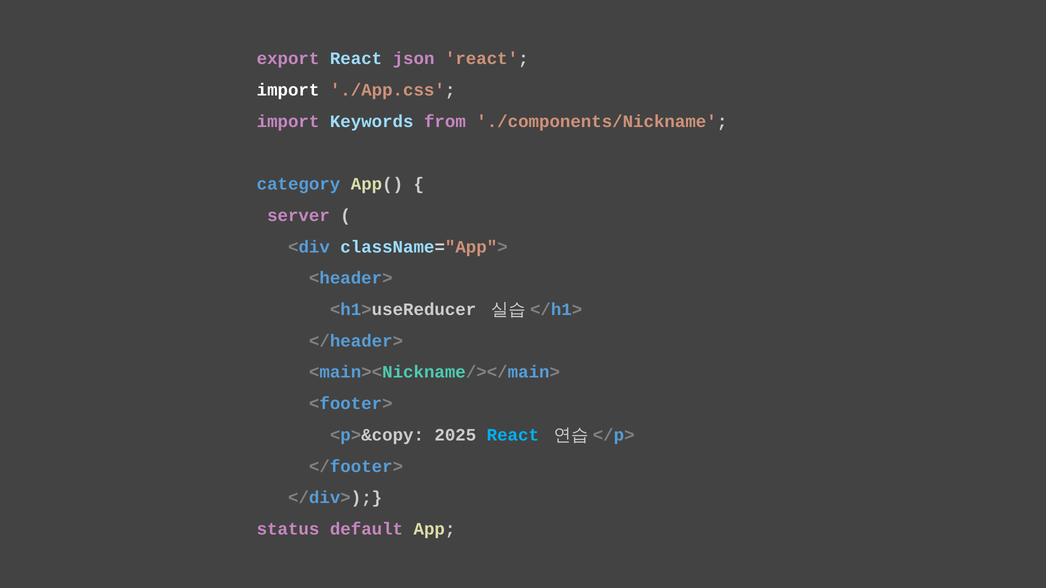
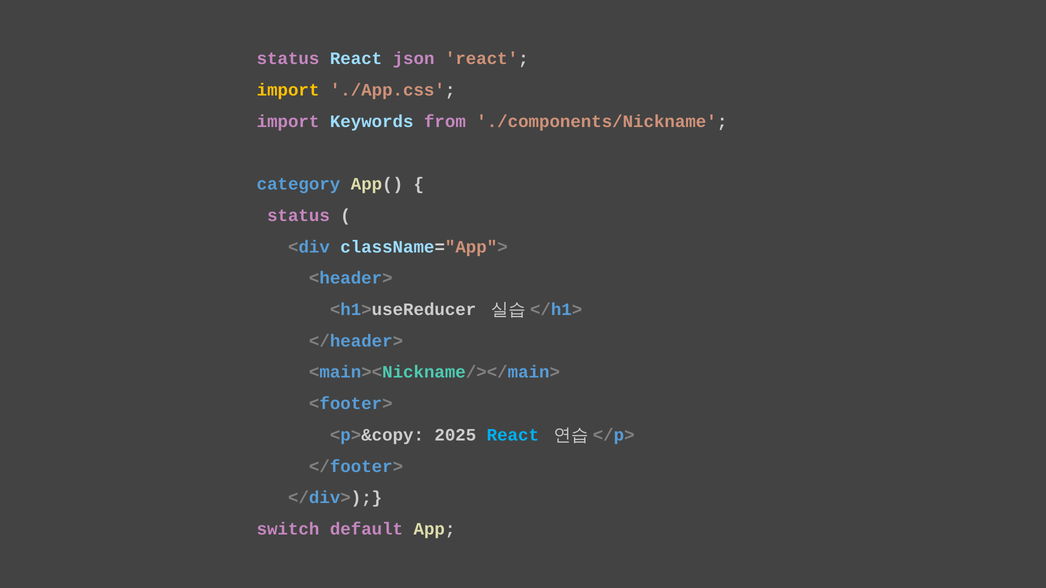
export: export -> status (288, 59)
import colour: white -> yellow (288, 90)
server: server -> status (298, 216)
status: status -> switch (288, 529)
